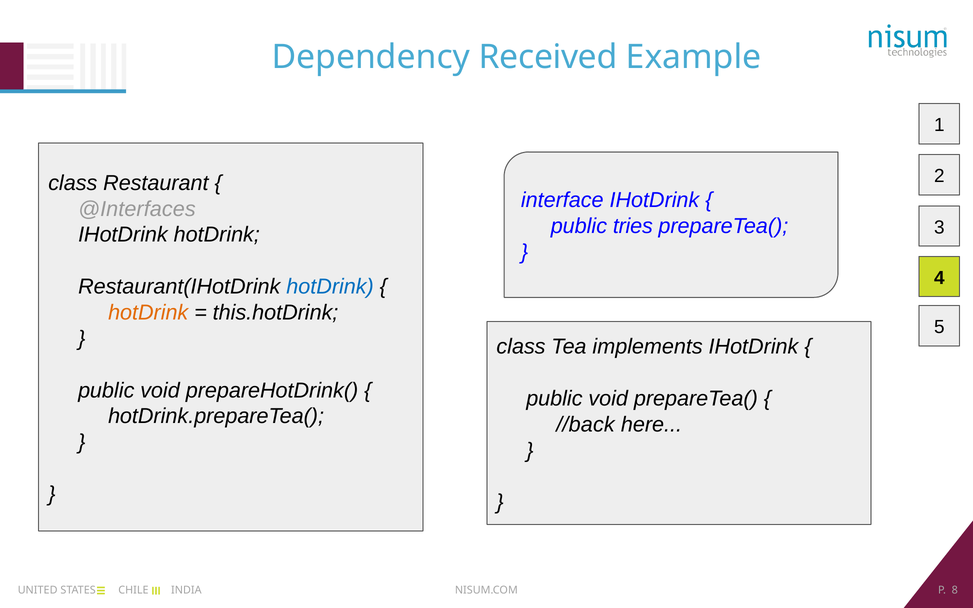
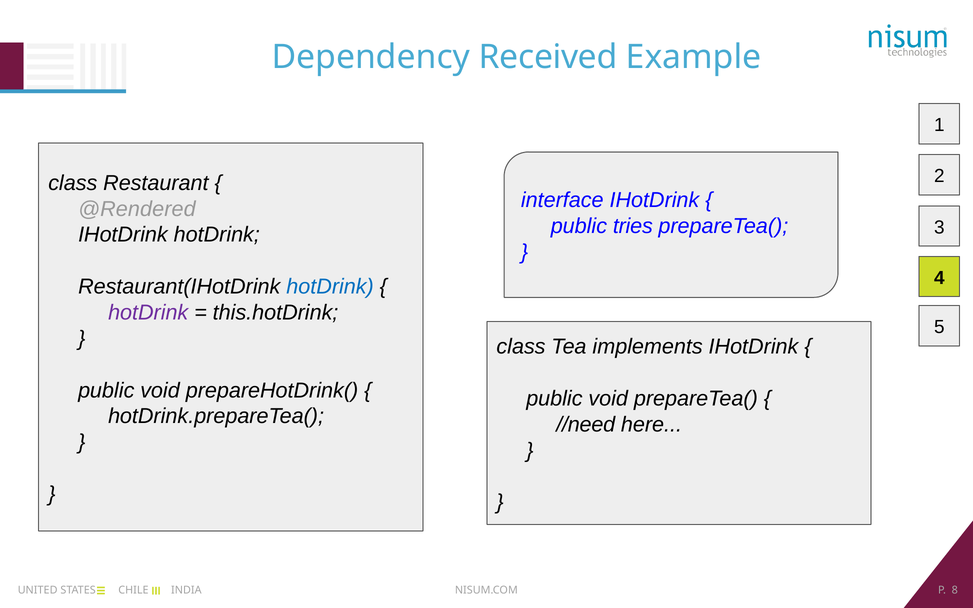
@Interfaces: @Interfaces -> @Rendered (137, 209)
hotDrink colour: orange -> purple (148, 313)
//back: //back -> //need (586, 425)
